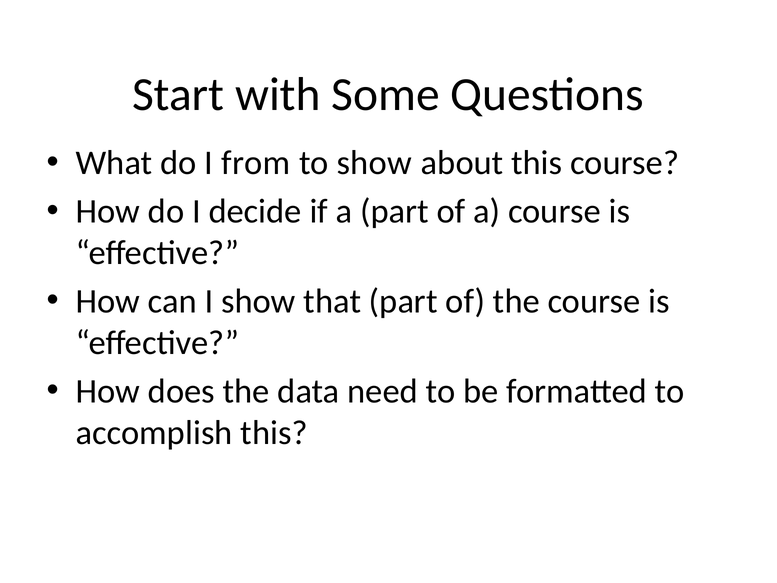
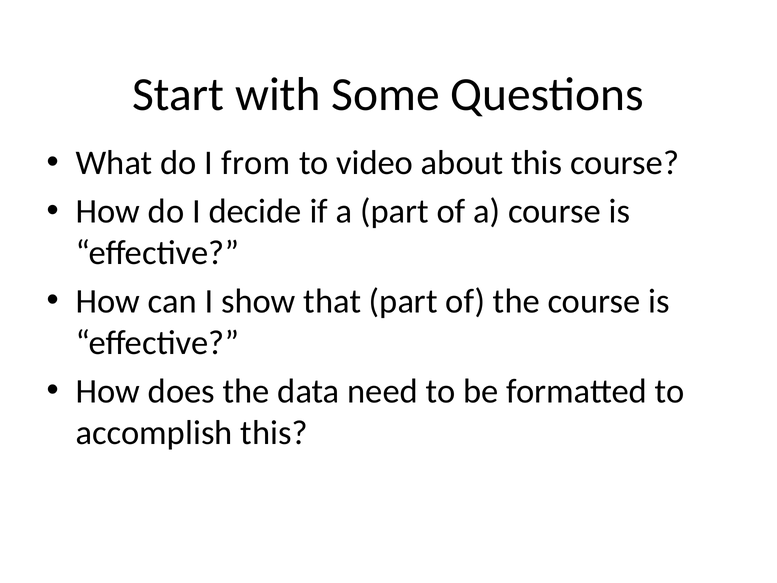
to show: show -> video (375, 163)
